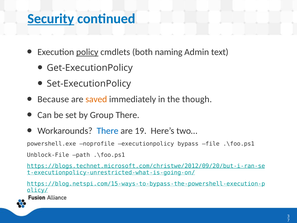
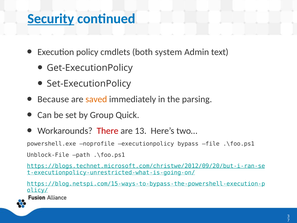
policy underline: present -> none (87, 52)
naming: naming -> system (169, 52)
though: though -> parsing (197, 99)
Group There: There -> Quick (127, 115)
There colour: blue -> red (108, 131)
19: 19 -> 13 (141, 131)
